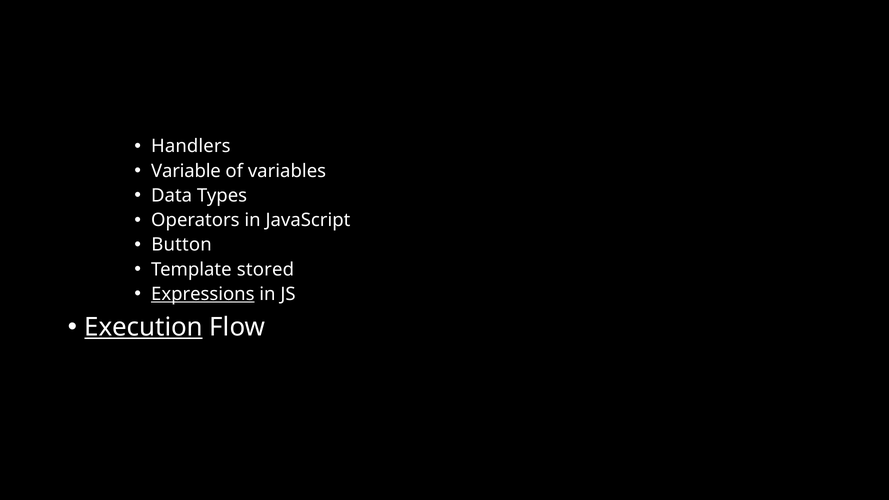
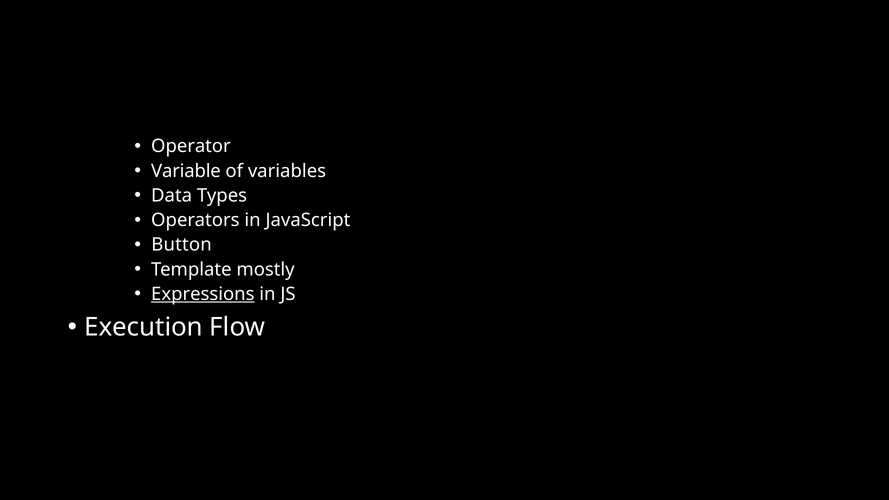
Handlers: Handlers -> Operator (191, 146)
stored: stored -> mostly (266, 269)
Execution underline: present -> none (144, 327)
